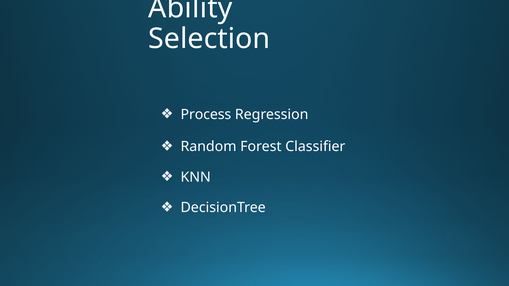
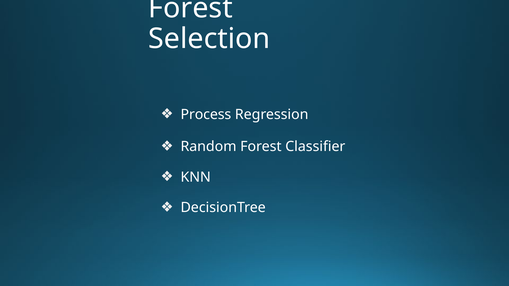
Ability: Ability -> Forest (190, 8)
